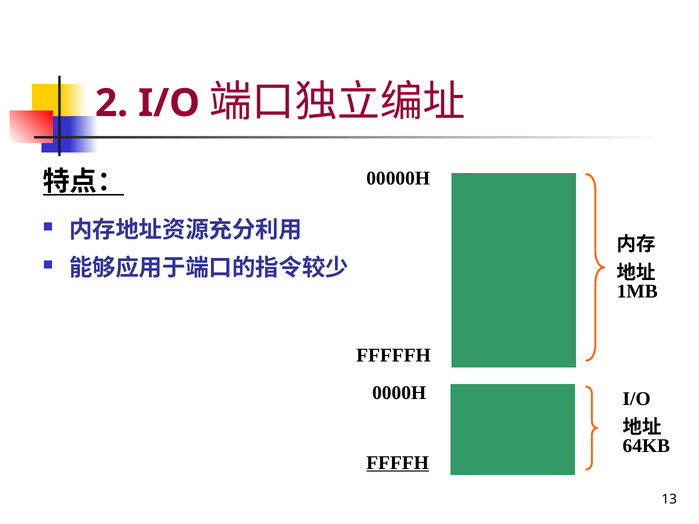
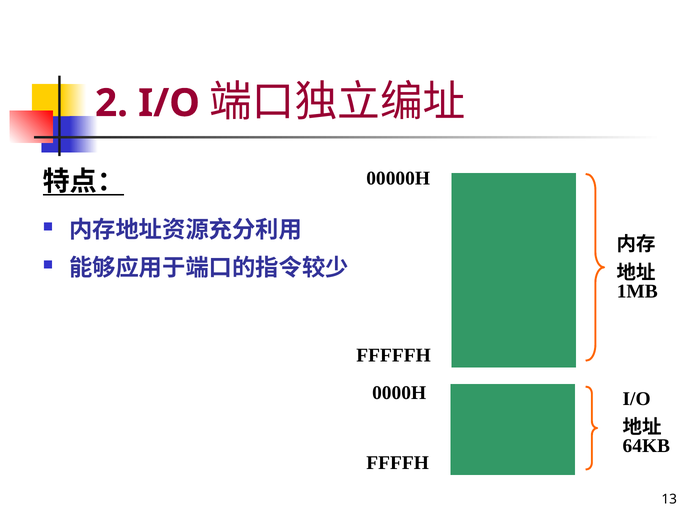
FFFFH underline: present -> none (398, 463)
